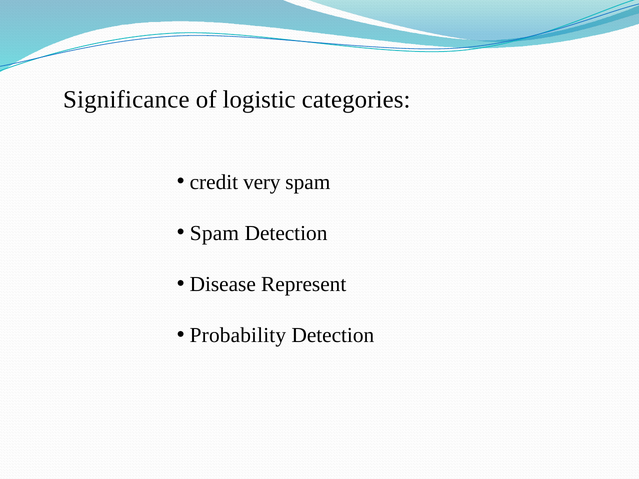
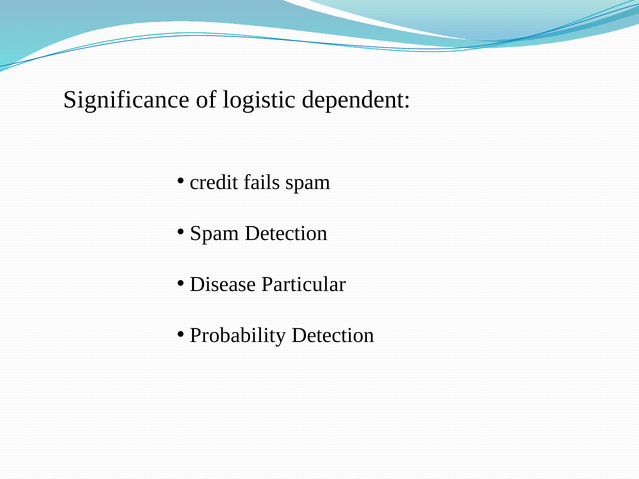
categories: categories -> dependent (356, 100)
very: very -> fails (262, 182)
Represent: Represent -> Particular (304, 284)
